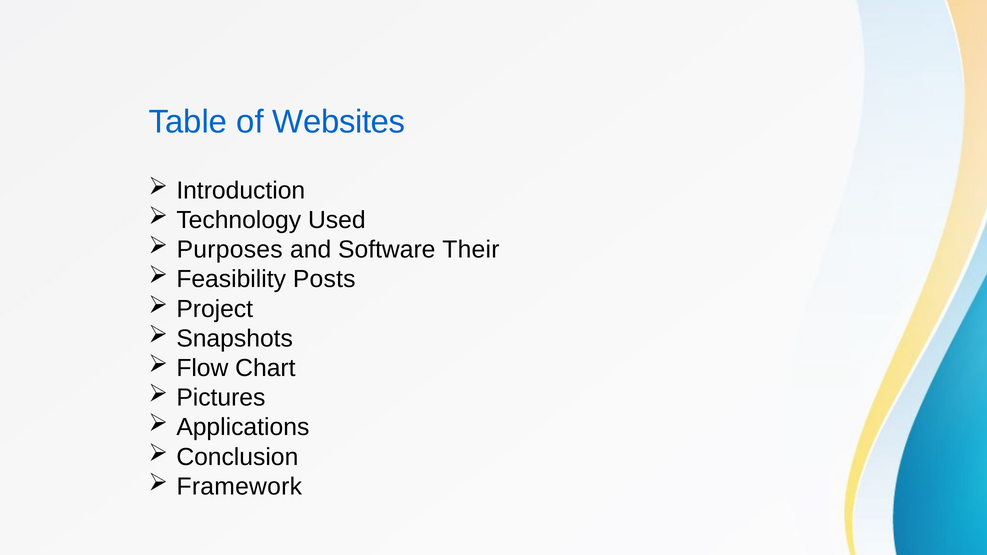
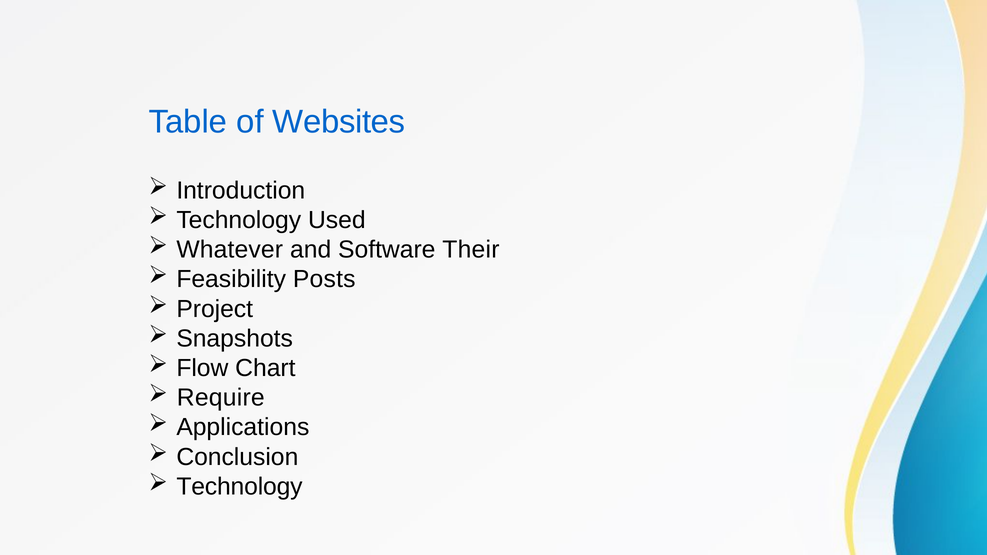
Purposes: Purposes -> Whatever (230, 250)
Pictures: Pictures -> Require (221, 398)
Framework: Framework -> Technology (239, 487)
